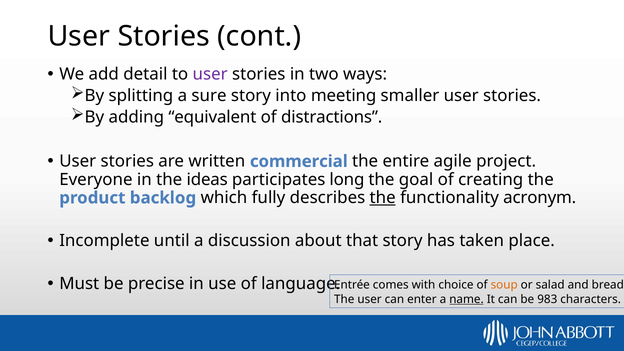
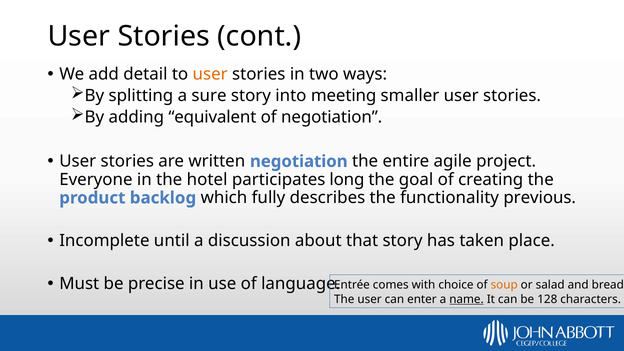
user colour: purple -> orange (210, 74)
of distractions: distractions -> negotiation (332, 117)
written commercial: commercial -> negotiation (299, 161)
ideas: ideas -> hotel (207, 180)
the underline: present -> none (383, 198)
acronym: acronym -> previous (540, 198)
983: 983 -> 128 (547, 299)
